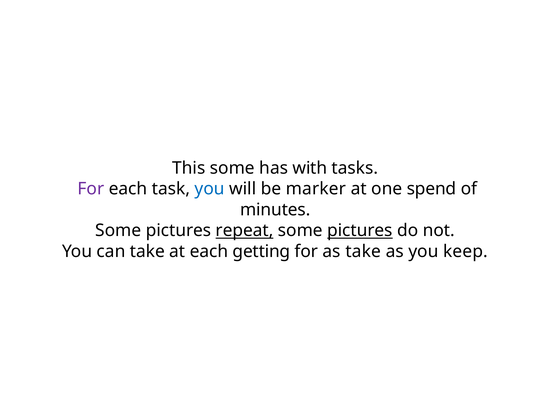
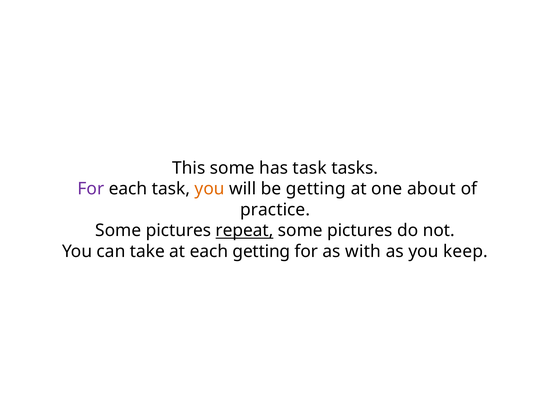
has with: with -> task (310, 168)
you colour: blue -> orange (210, 189)
be marker: marker -> getting (316, 189)
spend: spend -> about (431, 189)
minutes: minutes -> practice (275, 209)
pictures underline: present -> none (360, 230)
as take: take -> with (363, 251)
